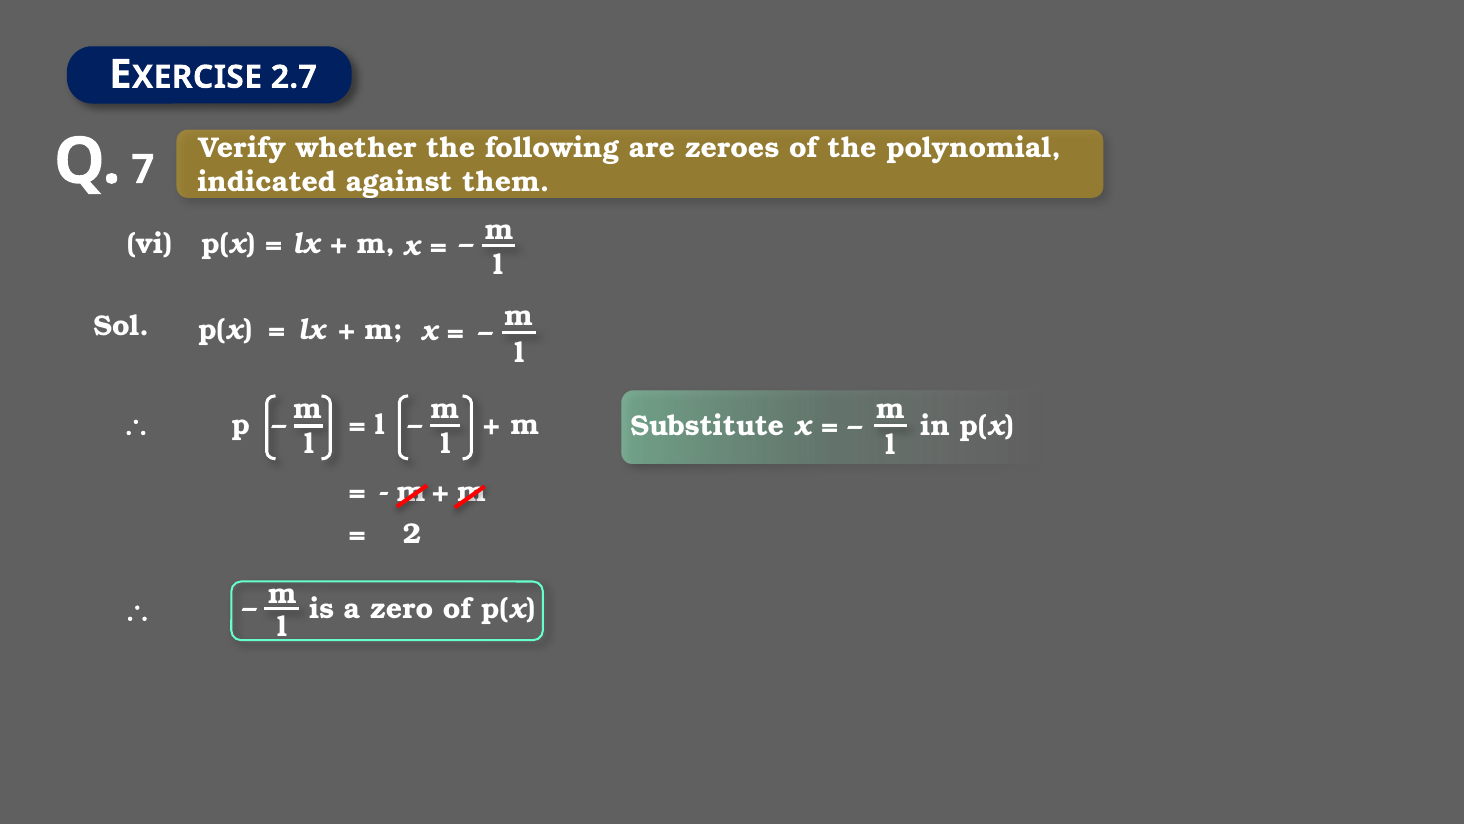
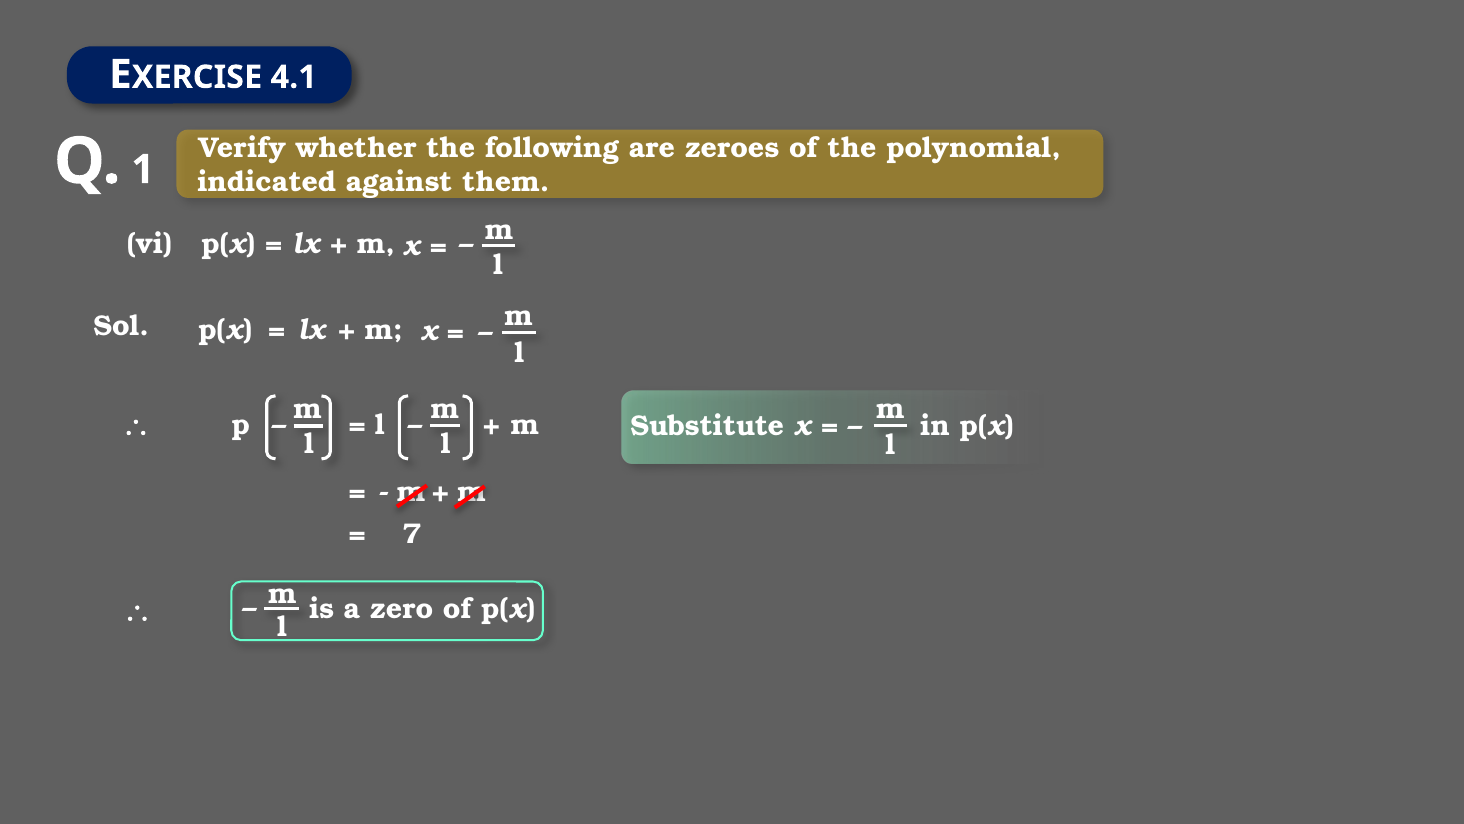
2.7: 2.7 -> 4.1 (294, 77)
7: 7 -> 1 (143, 170)
2: 2 -> 7 (412, 534)
